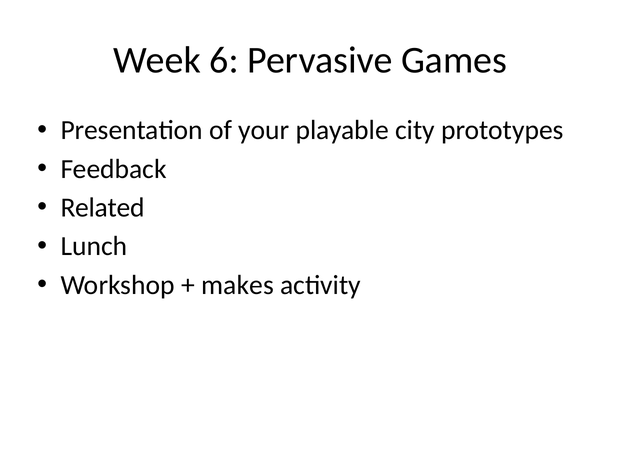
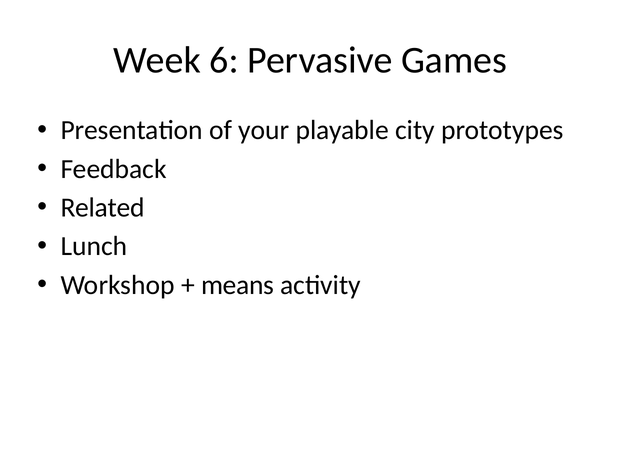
makes: makes -> means (238, 285)
